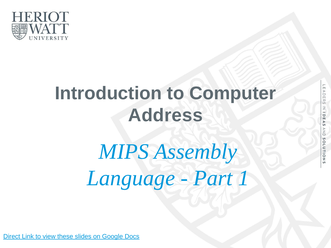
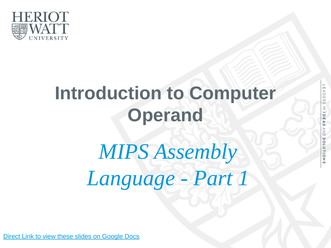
Address: Address -> Operand (166, 115)
